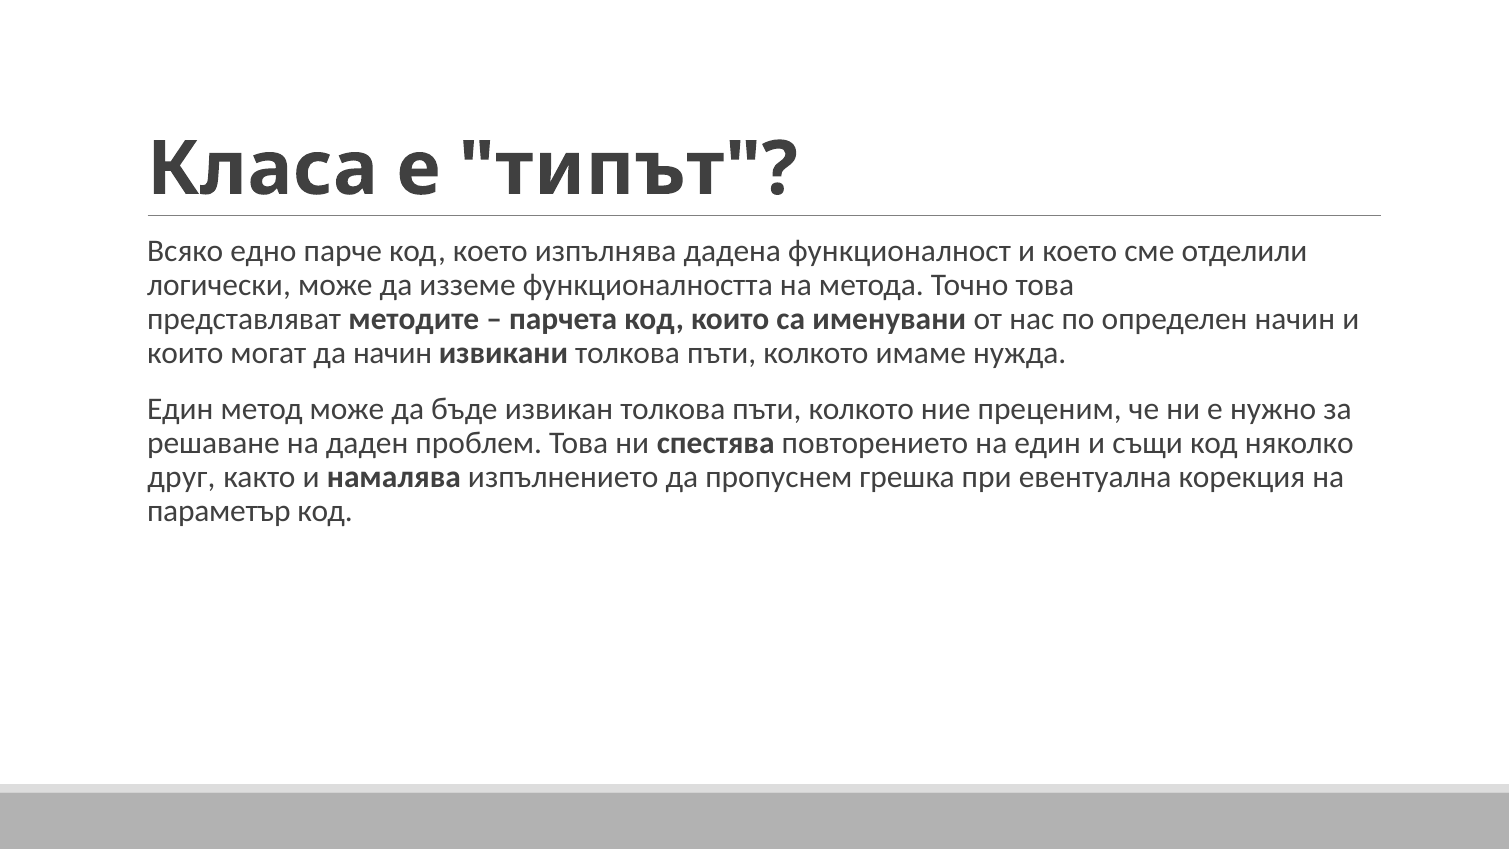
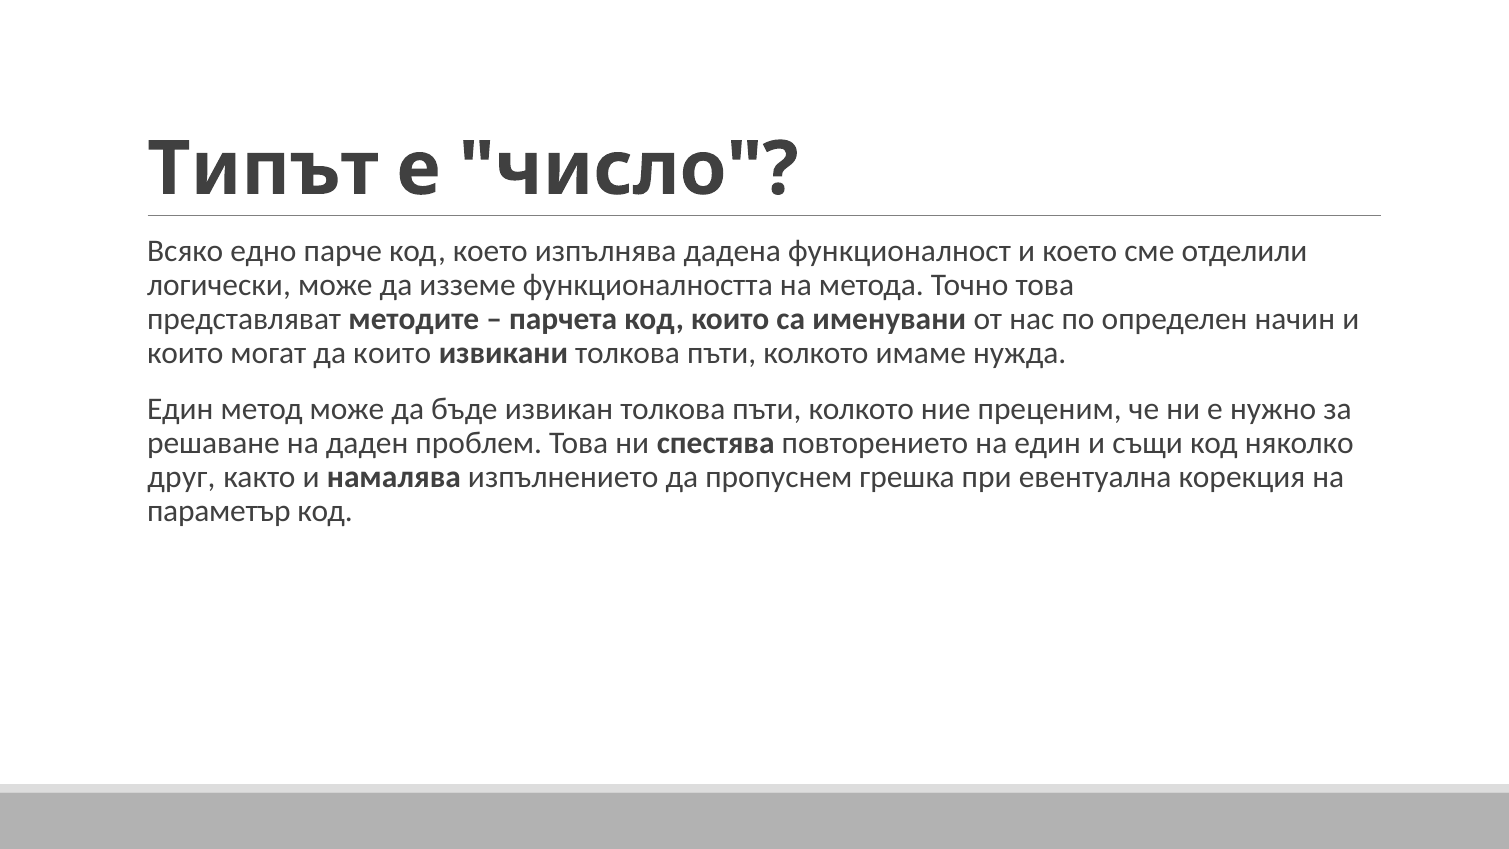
Класа: Класа -> Типът (263, 169)
типът: типът -> число (629, 169)
да начин: начин -> които (392, 353)
